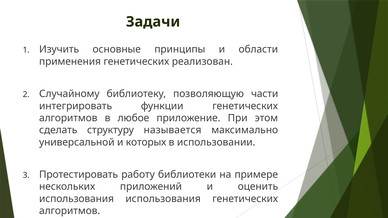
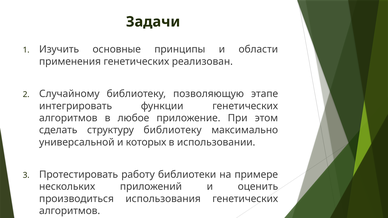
части: части -> этапе (265, 94)
структуру называется: называется -> библиотеку (173, 130)
использования: использования -> производиться (76, 199)
